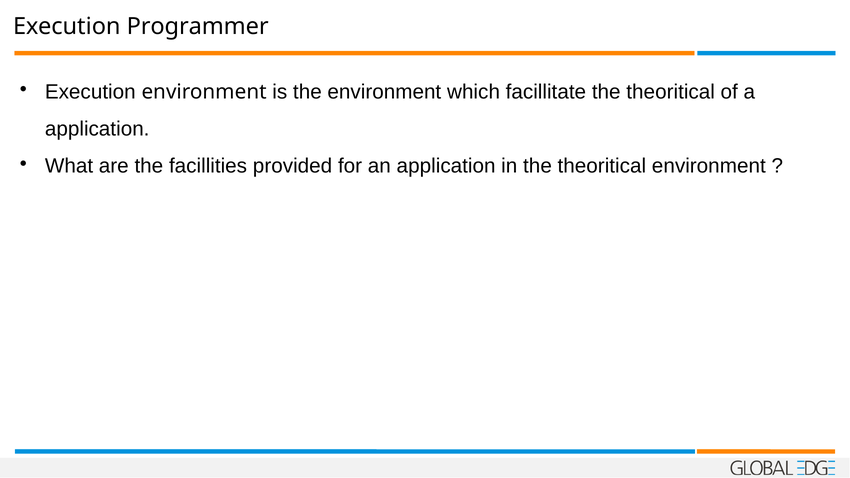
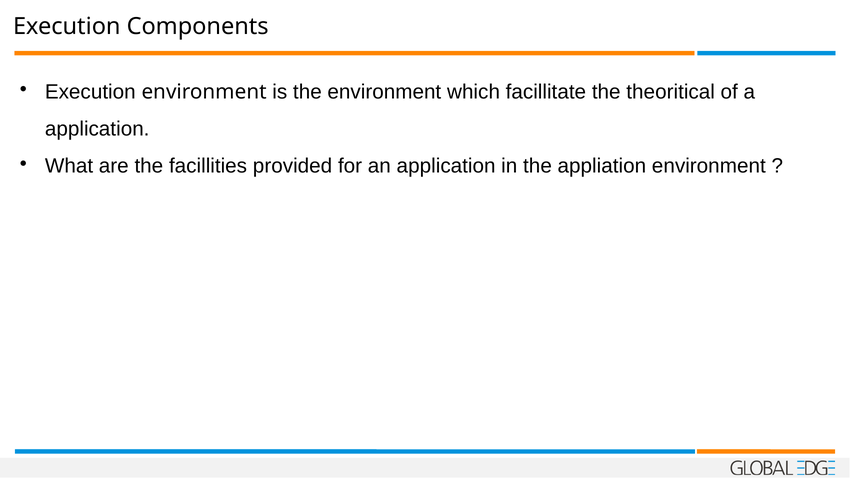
Programmer: Programmer -> Components (198, 27)
in the theoritical: theoritical -> appliation (602, 166)
